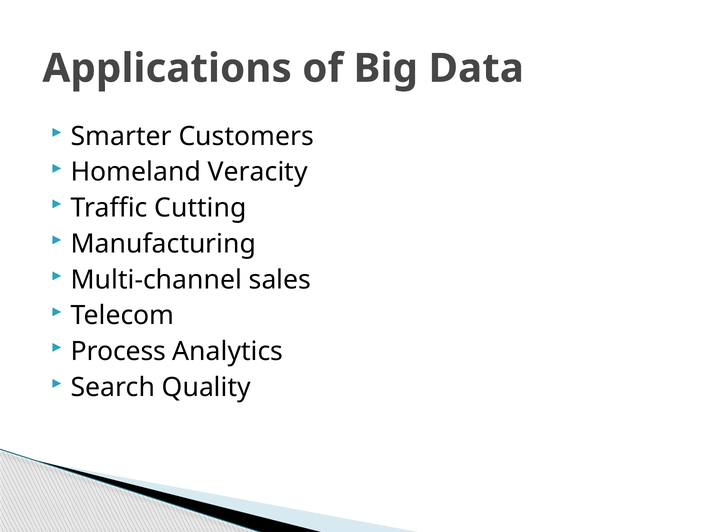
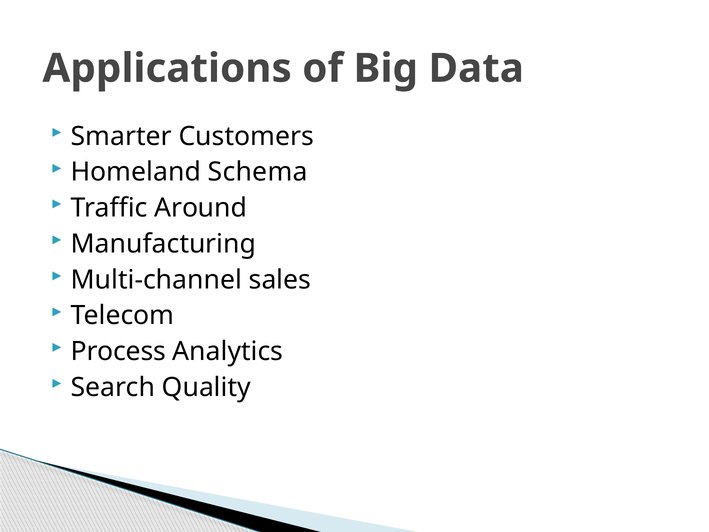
Veracity: Veracity -> Schema (258, 172)
Cutting: Cutting -> Around (201, 208)
